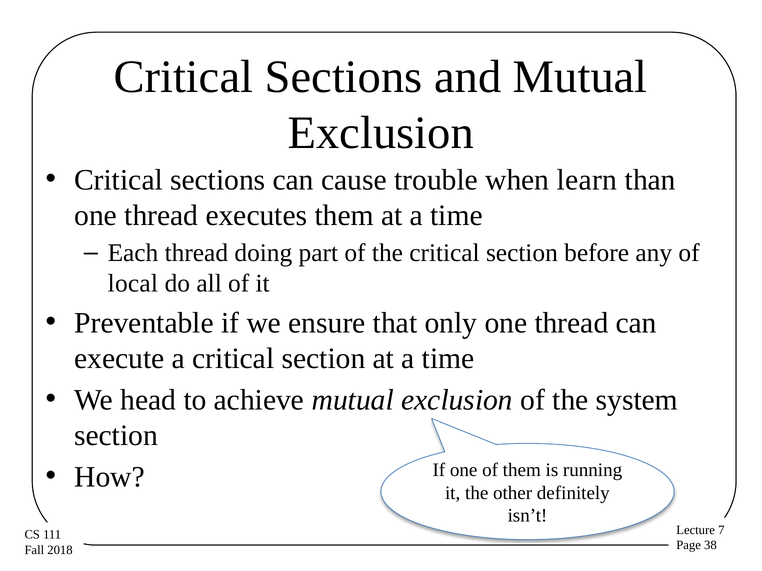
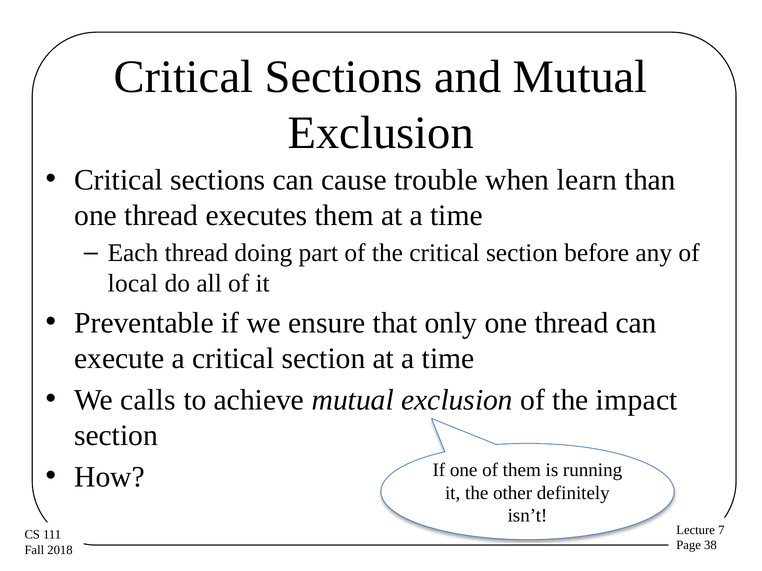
head: head -> calls (148, 400)
system: system -> impact (637, 400)
